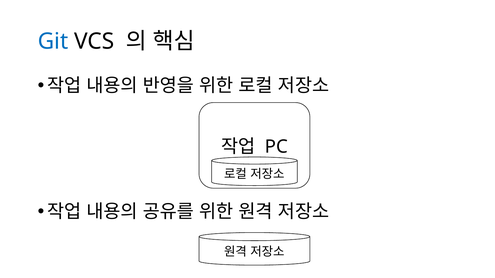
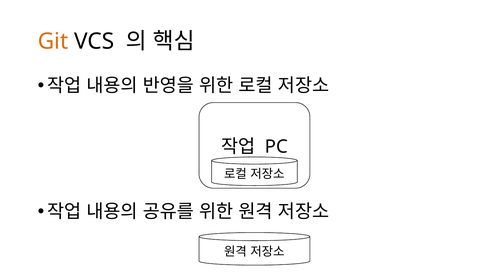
Git colour: blue -> orange (53, 42)
